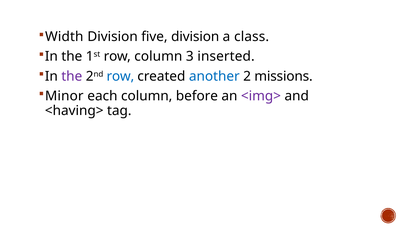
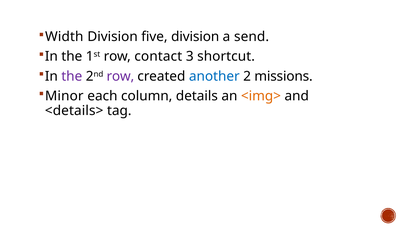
class: class -> send (252, 37)
row column: column -> contact (158, 56)
inserted: inserted -> shortcut (226, 56)
row colour: blue -> purple (120, 76)
before: before -> details (197, 96)
<img> colour: purple -> orange (261, 96)
<having>: <having> -> <details> (74, 111)
